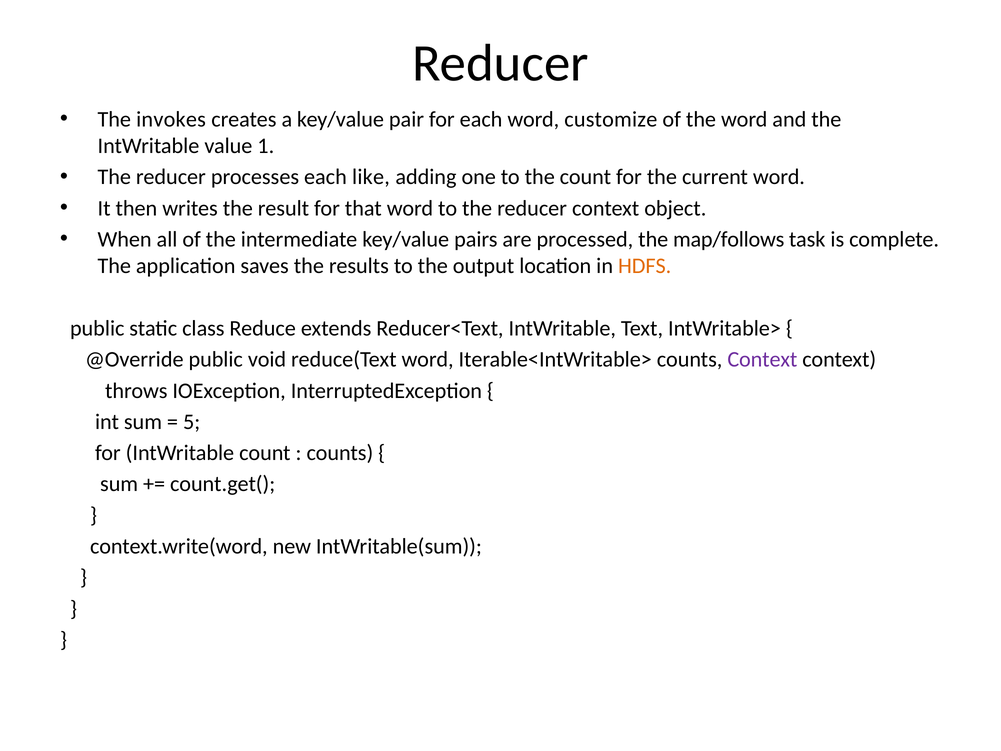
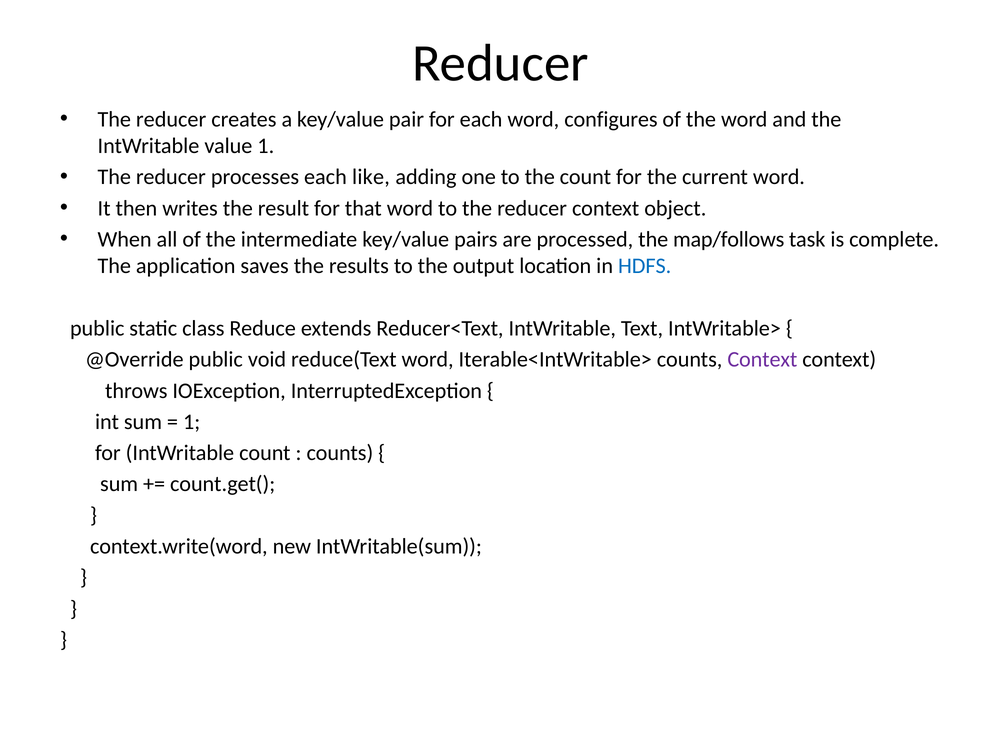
invokes: invokes -> reducer (171, 119)
customize: customize -> configures (611, 119)
HDFS colour: orange -> blue (645, 266)
5: 5 -> 1 (192, 422)
